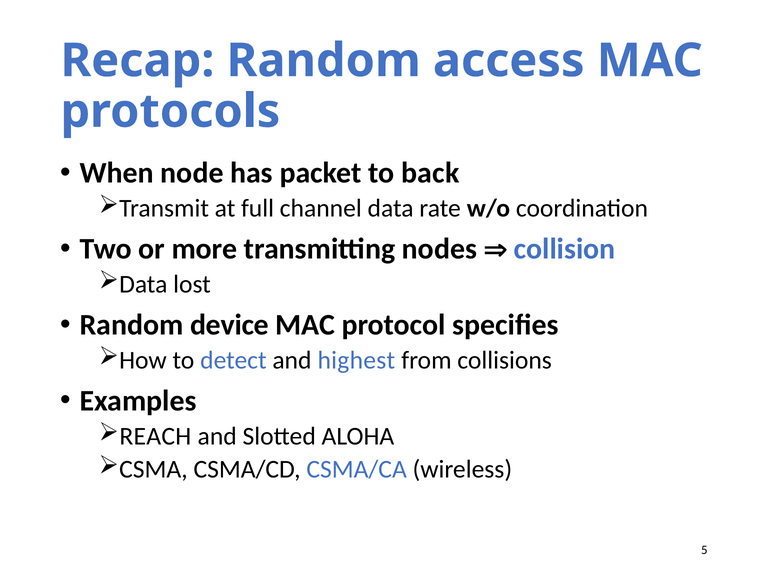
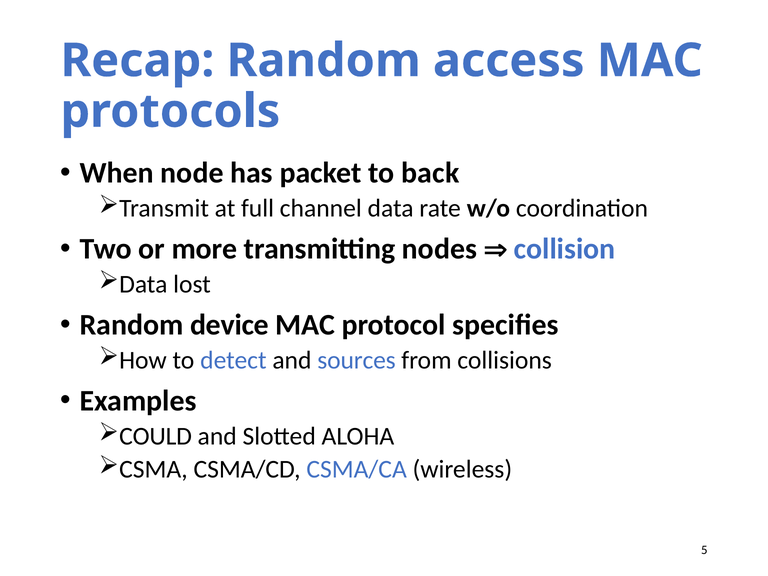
highest: highest -> sources (357, 360)
REACH: REACH -> COULD (156, 436)
